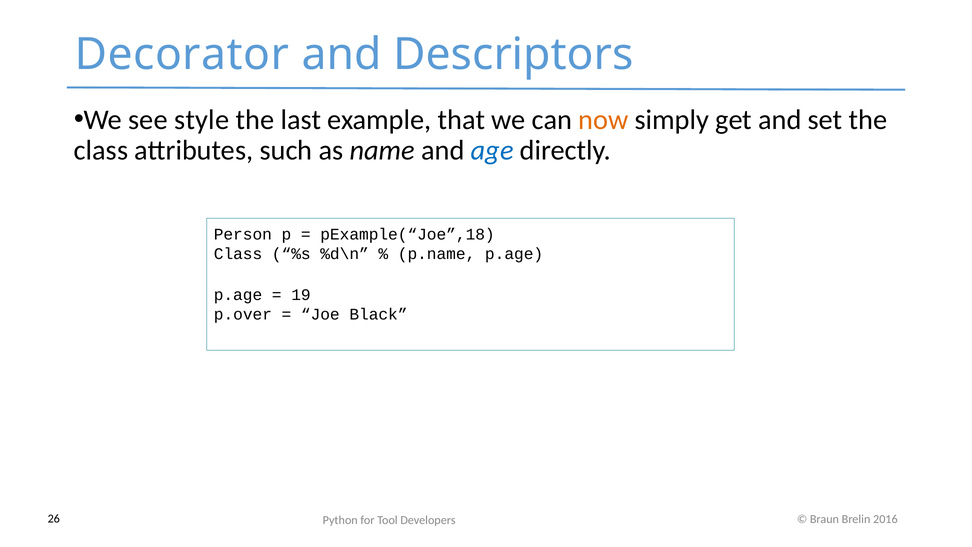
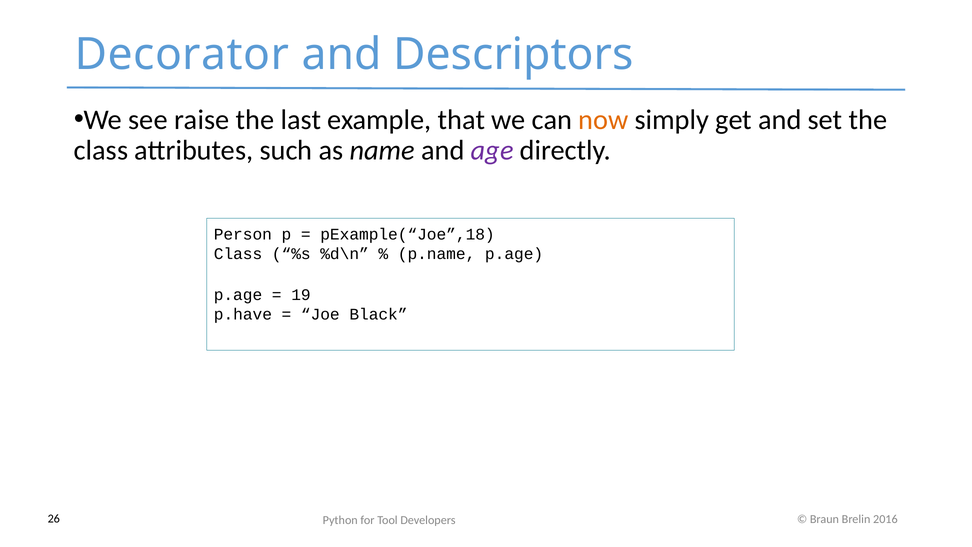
style: style -> raise (202, 120)
age colour: blue -> purple (492, 150)
p.over: p.over -> p.have (243, 314)
